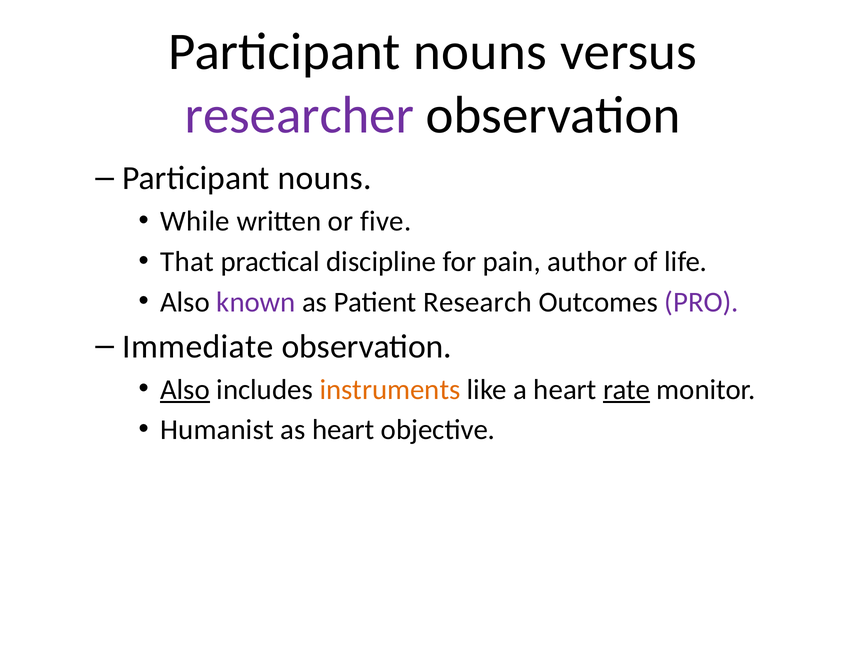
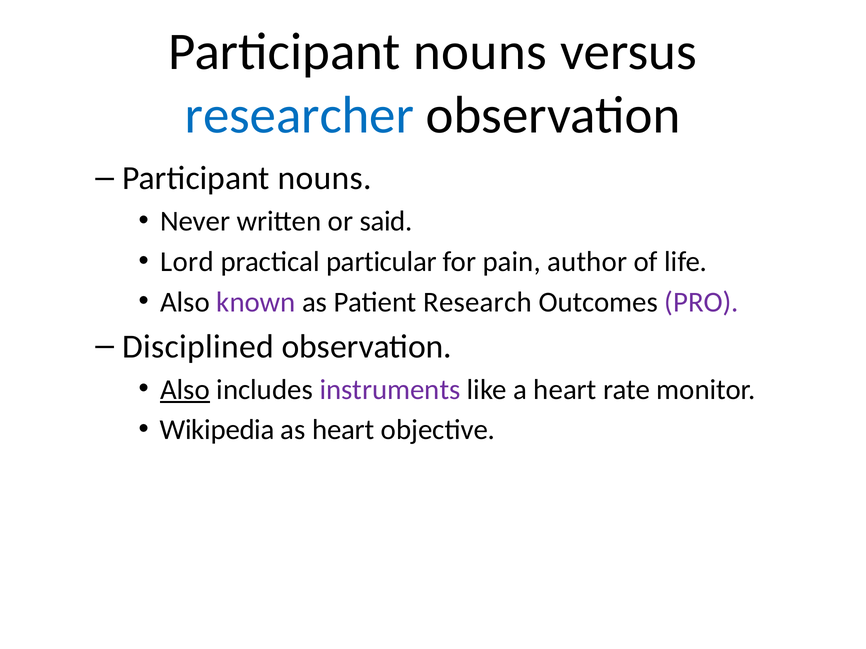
researcher colour: purple -> blue (300, 116)
While: While -> Never (195, 221)
five: five -> said (386, 221)
That: That -> Lord (187, 262)
discipline: discipline -> particular (381, 262)
Immediate: Immediate -> Disciplined (198, 347)
instruments colour: orange -> purple (390, 390)
rate underline: present -> none (627, 390)
Humanist: Humanist -> Wikipedia (217, 430)
